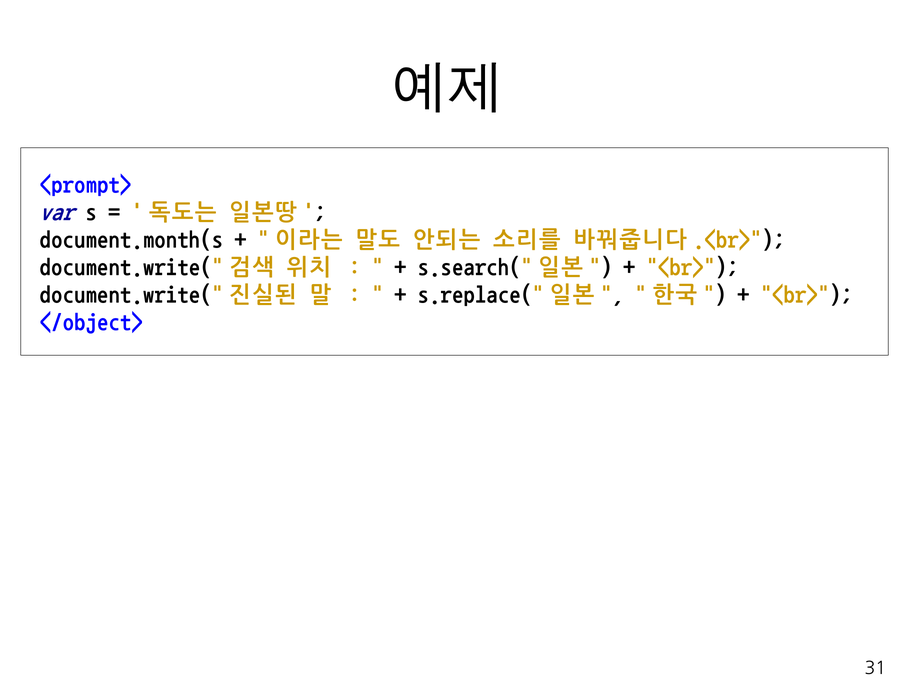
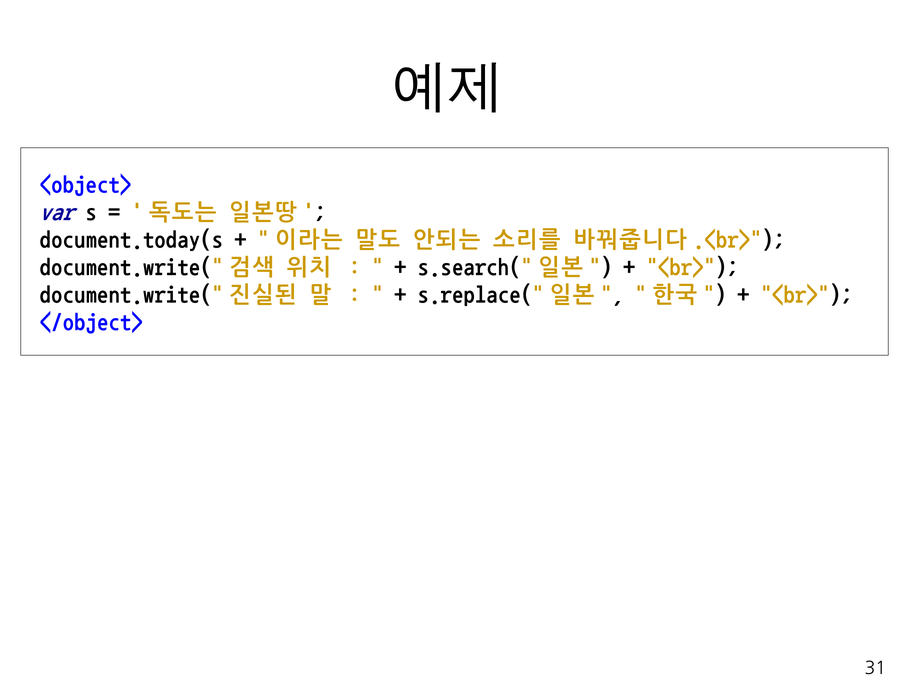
<prompt>: <prompt> -> <object> (86, 184)
document.month(s: document.month(s -> document.today(s (131, 239)
